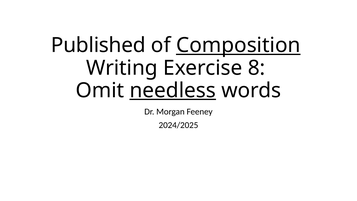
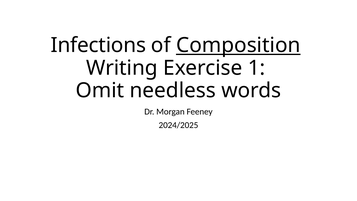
Published: Published -> Infections (98, 45)
8: 8 -> 1 (257, 68)
needless underline: present -> none (173, 90)
